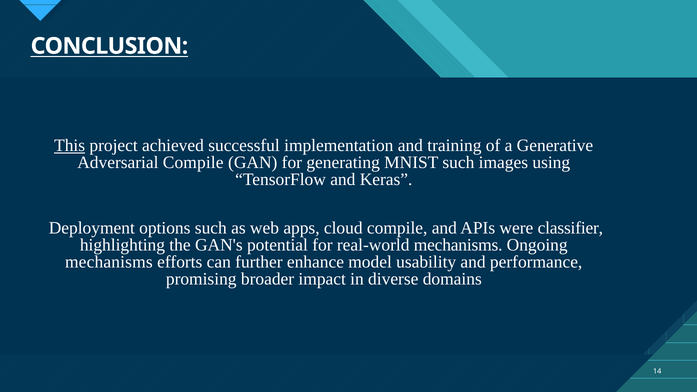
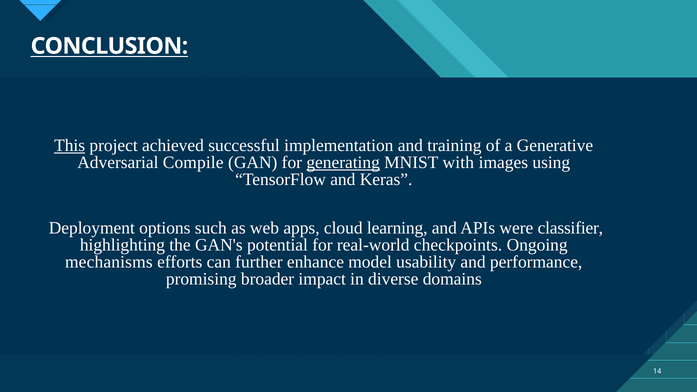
generating underline: none -> present (343, 163)
MNIST such: such -> with (458, 163)
cloud compile: compile -> learning (397, 228)
real-world mechanisms: mechanisms -> checkpoints (458, 245)
